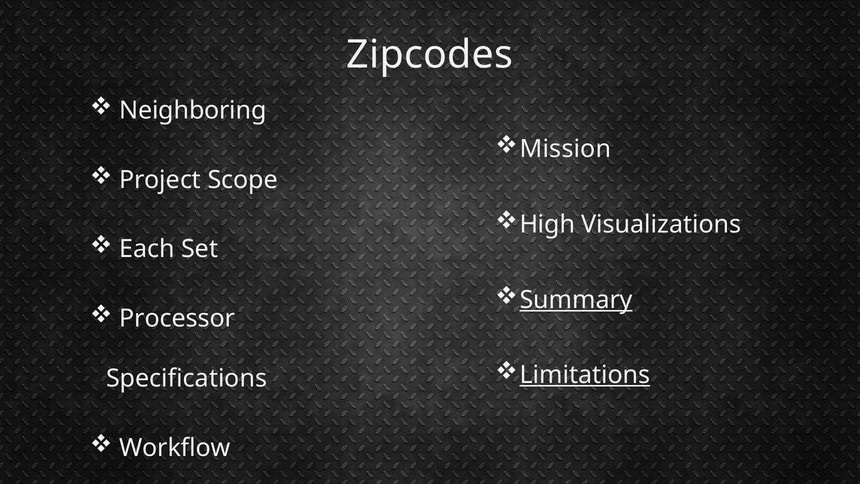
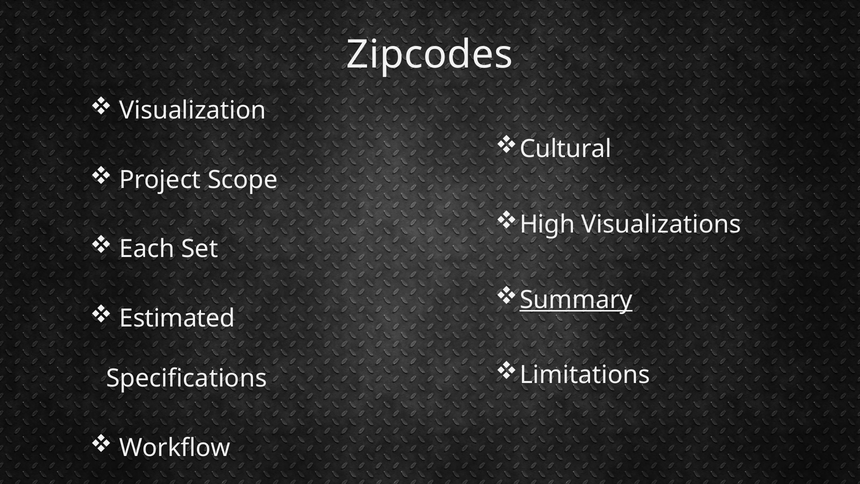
Neighboring: Neighboring -> Visualization (193, 111)
Mission: Mission -> Cultural (566, 149)
Processor: Processor -> Estimated (177, 318)
Limitations underline: present -> none (585, 375)
